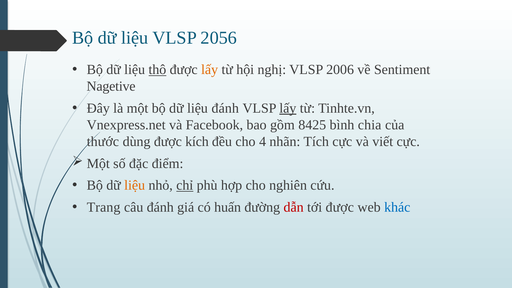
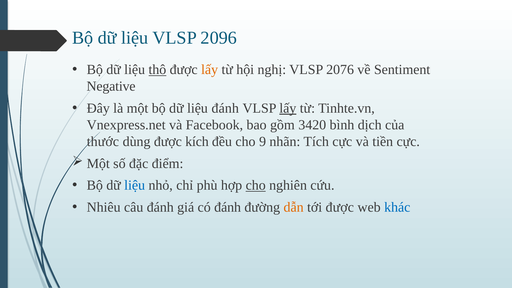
2056: 2056 -> 2096 (219, 38)
2006: 2006 -> 2076 (340, 70)
Nagetive: Nagetive -> Negative (111, 86)
8425: 8425 -> 3420 (312, 125)
chia: chia -> dịch (370, 125)
4: 4 -> 9 (263, 141)
viết: viết -> tiền (383, 141)
liệu colour: orange -> blue (135, 185)
chỉ underline: present -> none (185, 185)
cho underline: none -> present (256, 185)
Trang: Trang -> Nhiêu (104, 207)
có huấn: huấn -> đánh (228, 207)
dẫn colour: red -> orange (294, 207)
